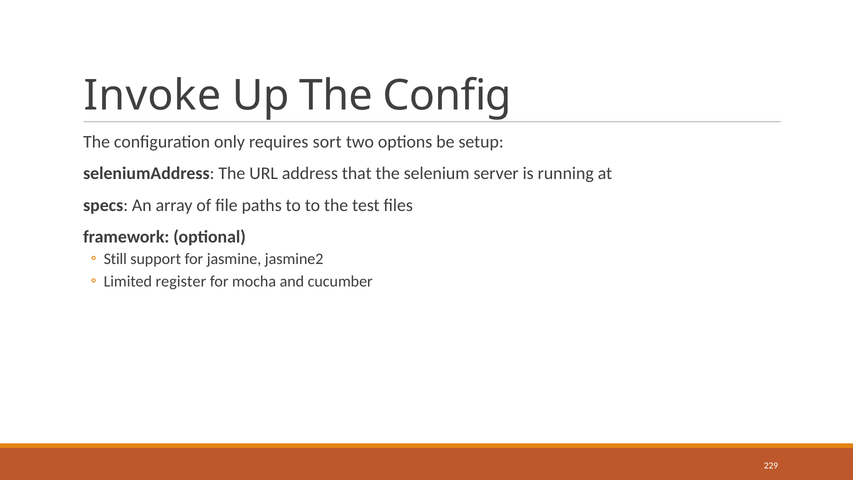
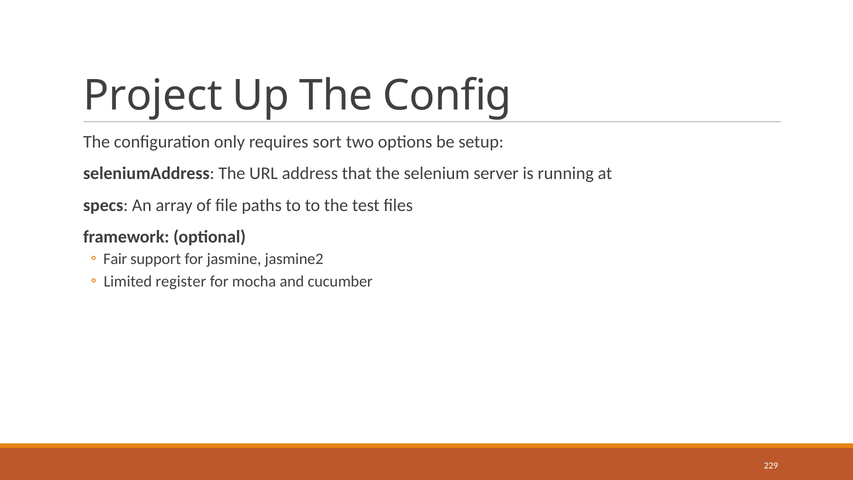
Invoke: Invoke -> Project (153, 96)
Still: Still -> Fair (115, 259)
